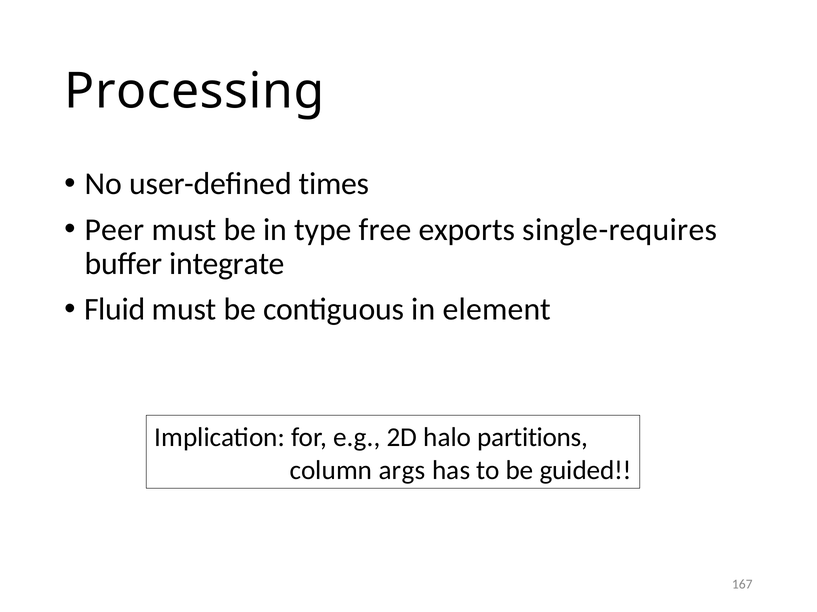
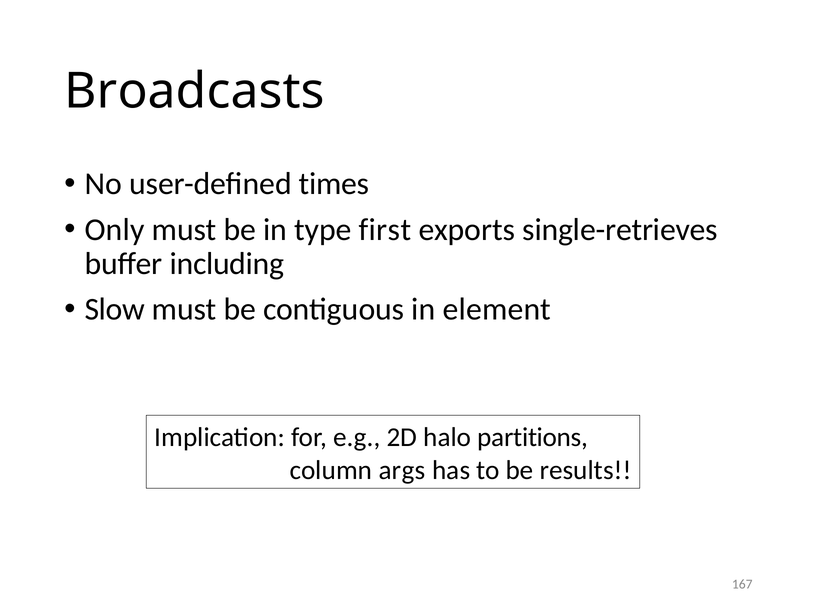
Processing: Processing -> Broadcasts (194, 92)
Peer: Peer -> Only (115, 230)
free: free -> first (385, 230)
single-requires: single-requires -> single-retrieves (620, 230)
integrate: integrate -> including (227, 264)
Fluid: Fluid -> Slow (115, 310)
guided: guided -> results (586, 471)
